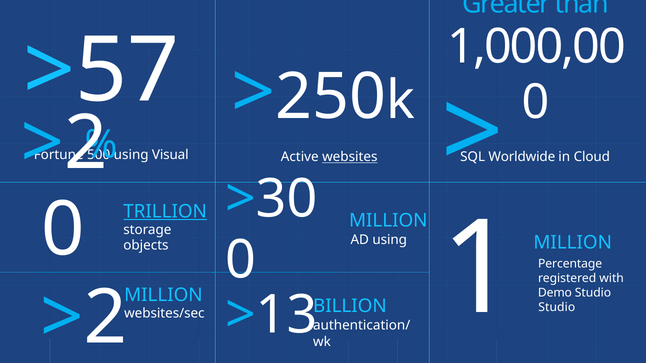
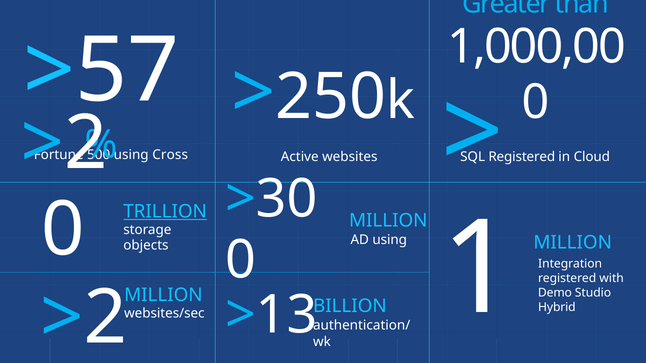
Visual: Visual -> Cross (170, 155)
Worldwide: Worldwide -> Registered (522, 157)
websites underline: present -> none (350, 157)
Percentage: Percentage -> Integration (570, 264)
Studio: Studio -> Hybrid (557, 308)
